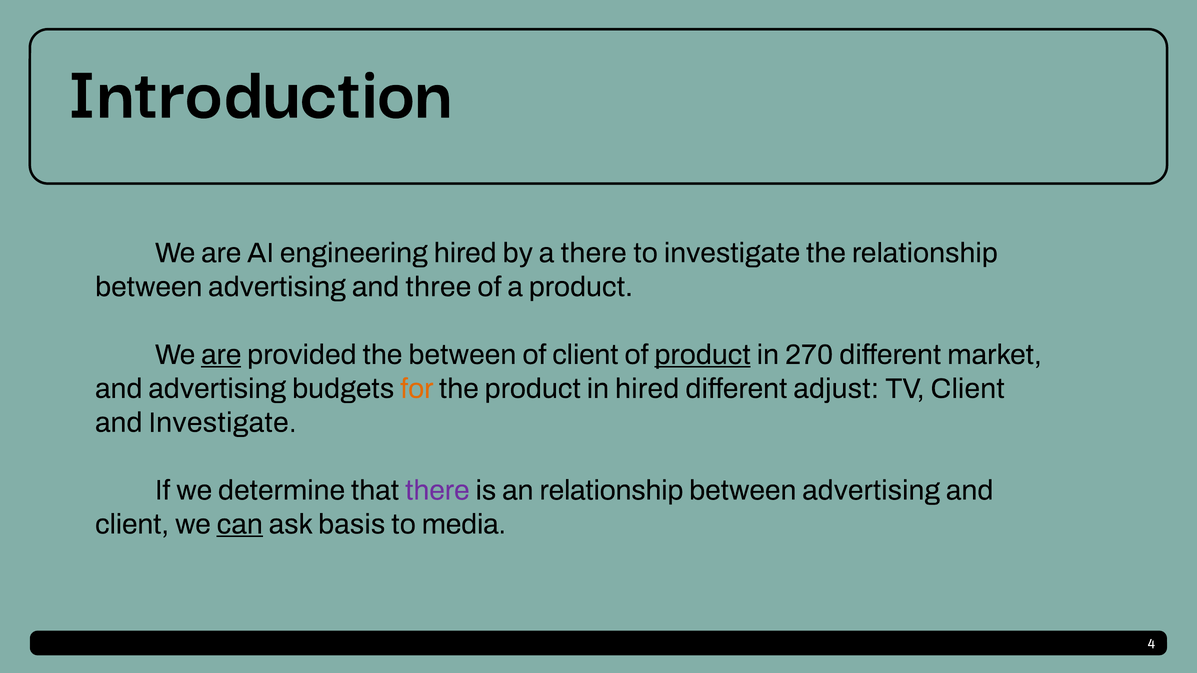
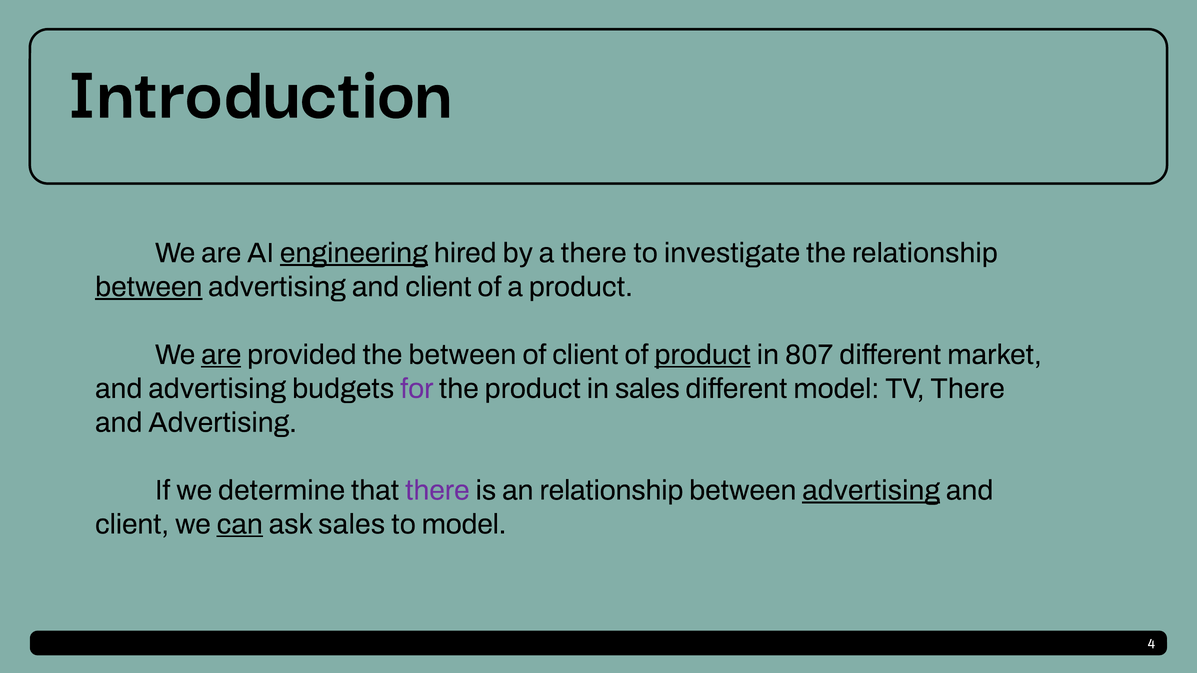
engineering underline: none -> present (354, 253)
between underline: none -> present (149, 287)
three: three -> client (439, 287)
270: 270 -> 807 (809, 355)
for colour: orange -> purple (417, 389)
in hired: hired -> sales (647, 389)
different adjust: adjust -> model (836, 389)
TV Client: Client -> There (968, 389)
Investigate: Investigate -> Advertising (223, 423)
advertising underline: none -> present (871, 491)
ask basis: basis -> sales (352, 524)
to media: media -> model (464, 524)
